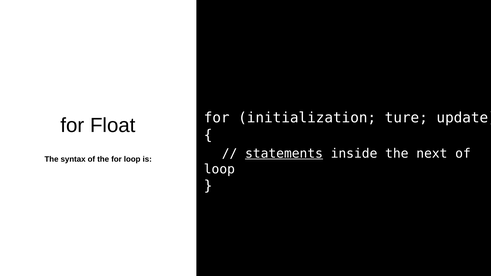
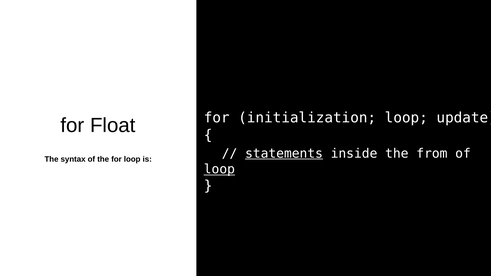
initialization ture: ture -> loop (406, 118)
next: next -> from (432, 154)
loop underline: none -> present (219, 169)
